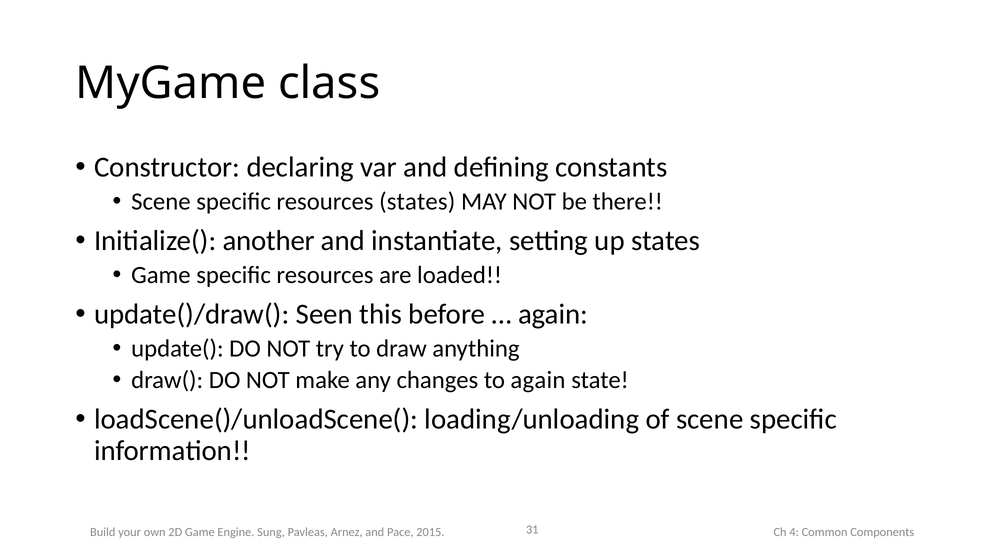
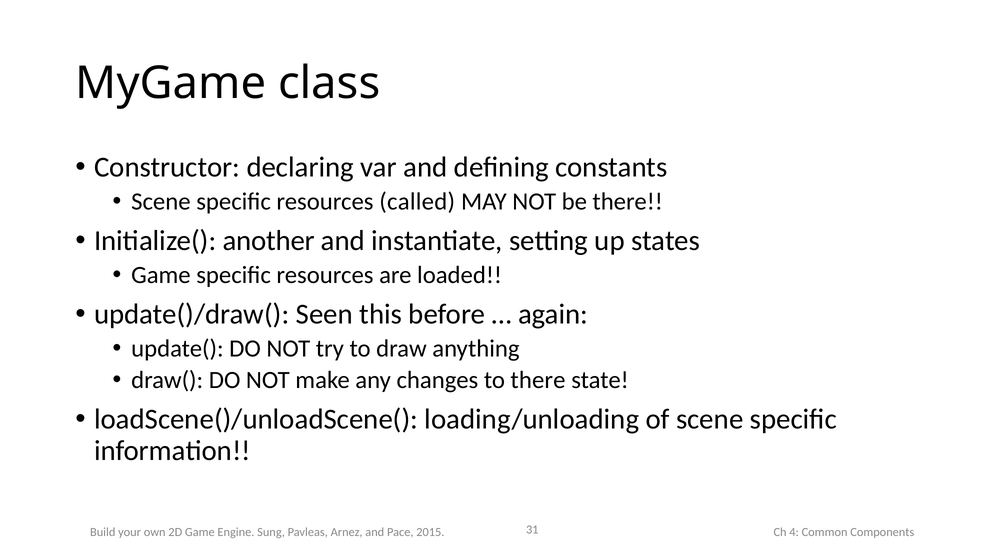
resources states: states -> called (417, 202)
to again: again -> there (538, 380)
